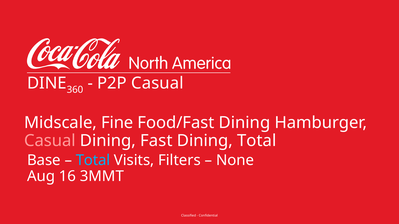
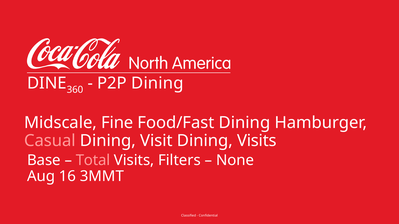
P2P Casual: Casual -> Dining (157, 83)
Fast: Fast -> Visit (156, 141)
Dining Total: Total -> Visits (257, 141)
Total colour: light blue -> pink (93, 160)
